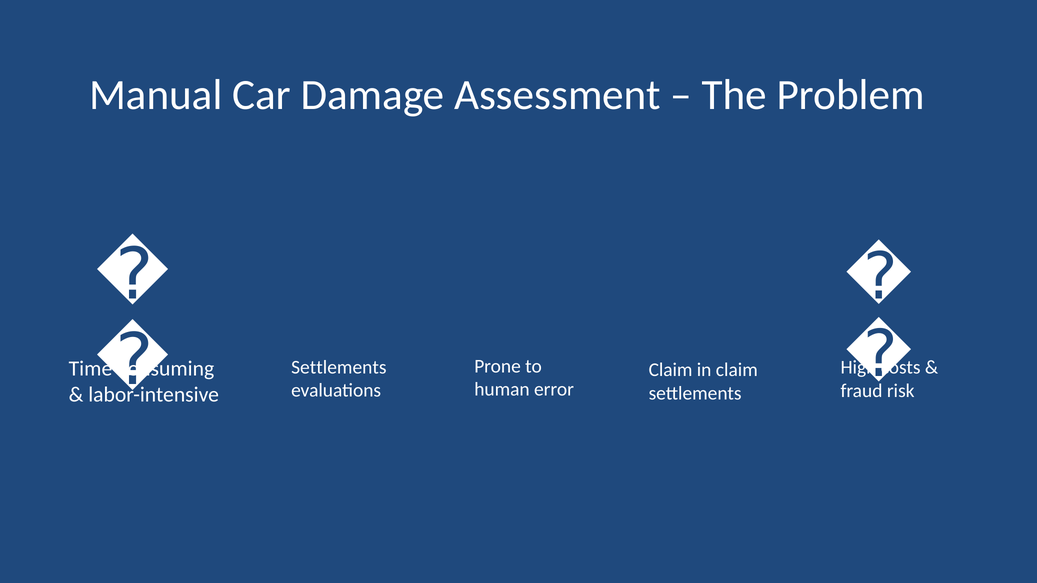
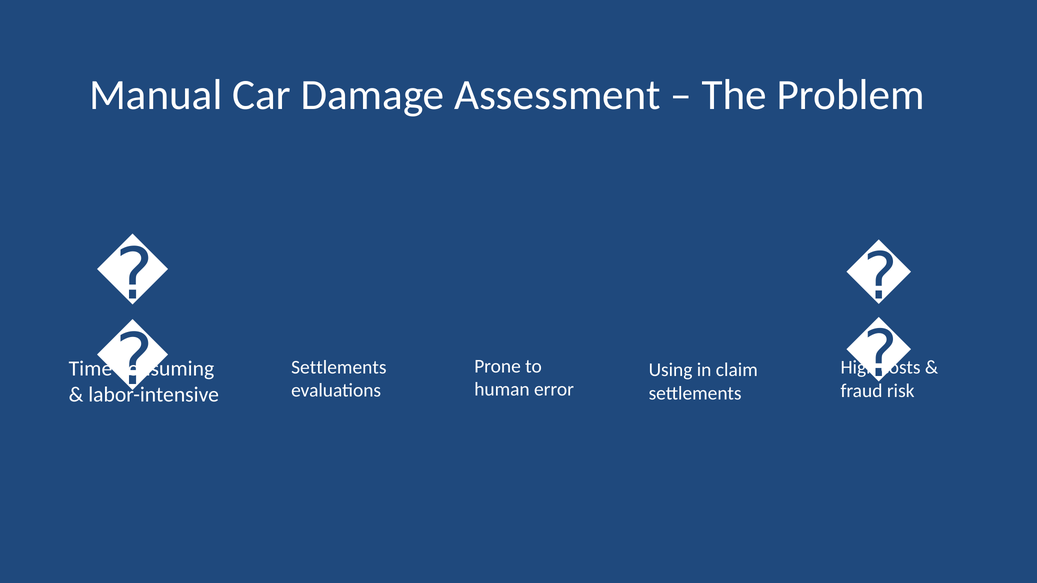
Claim: Claim -> Using (671, 370)
